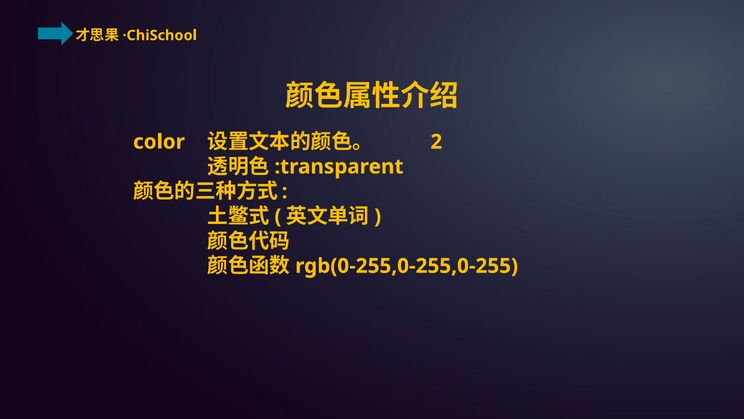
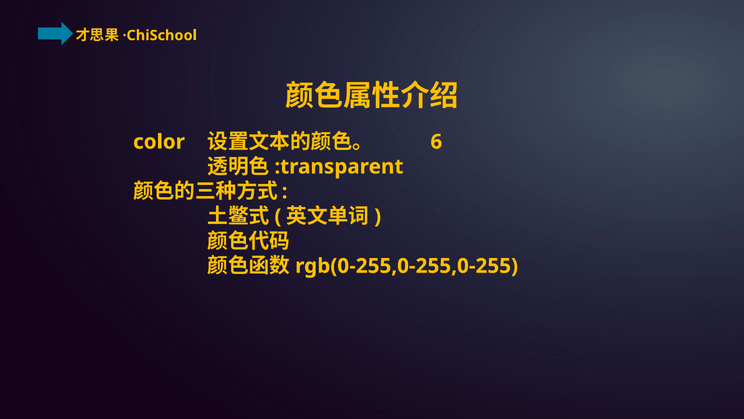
2: 2 -> 6 (436, 142)
